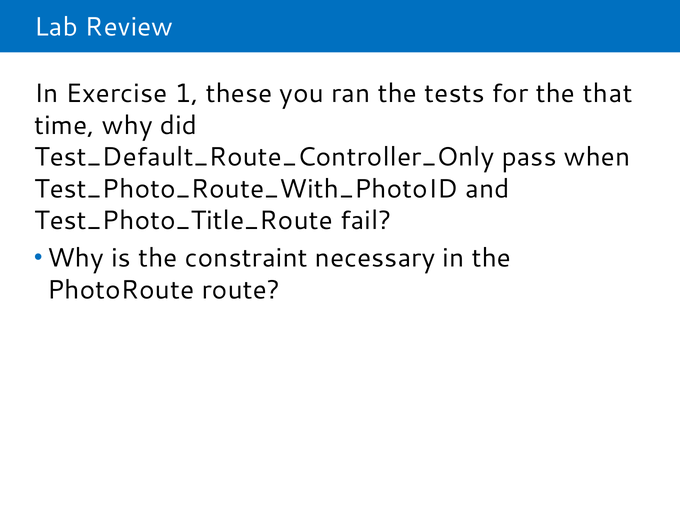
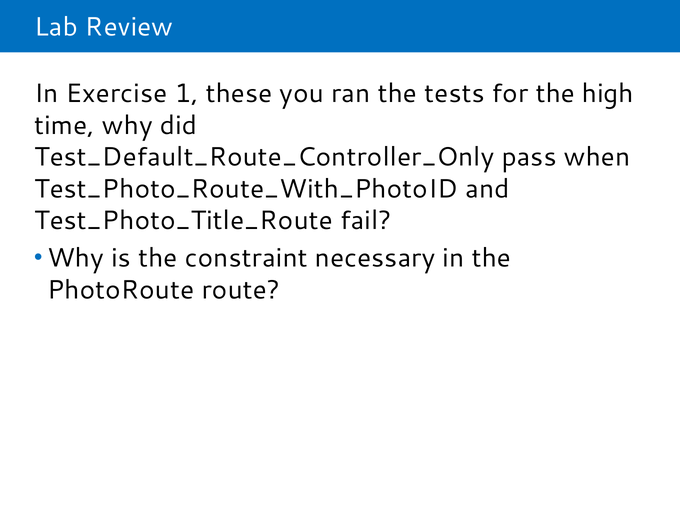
that: that -> high (608, 94)
